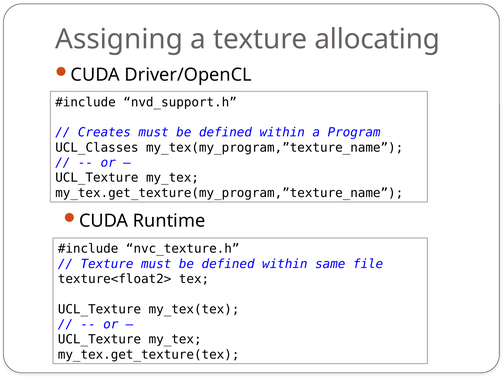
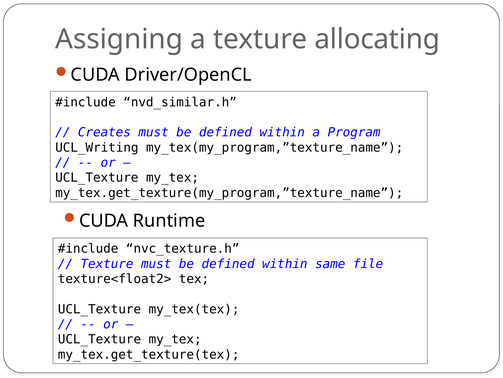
nvd_support.h: nvd_support.h -> nvd_similar.h (180, 102)
UCL_Classes: UCL_Classes -> UCL_Writing (97, 147)
